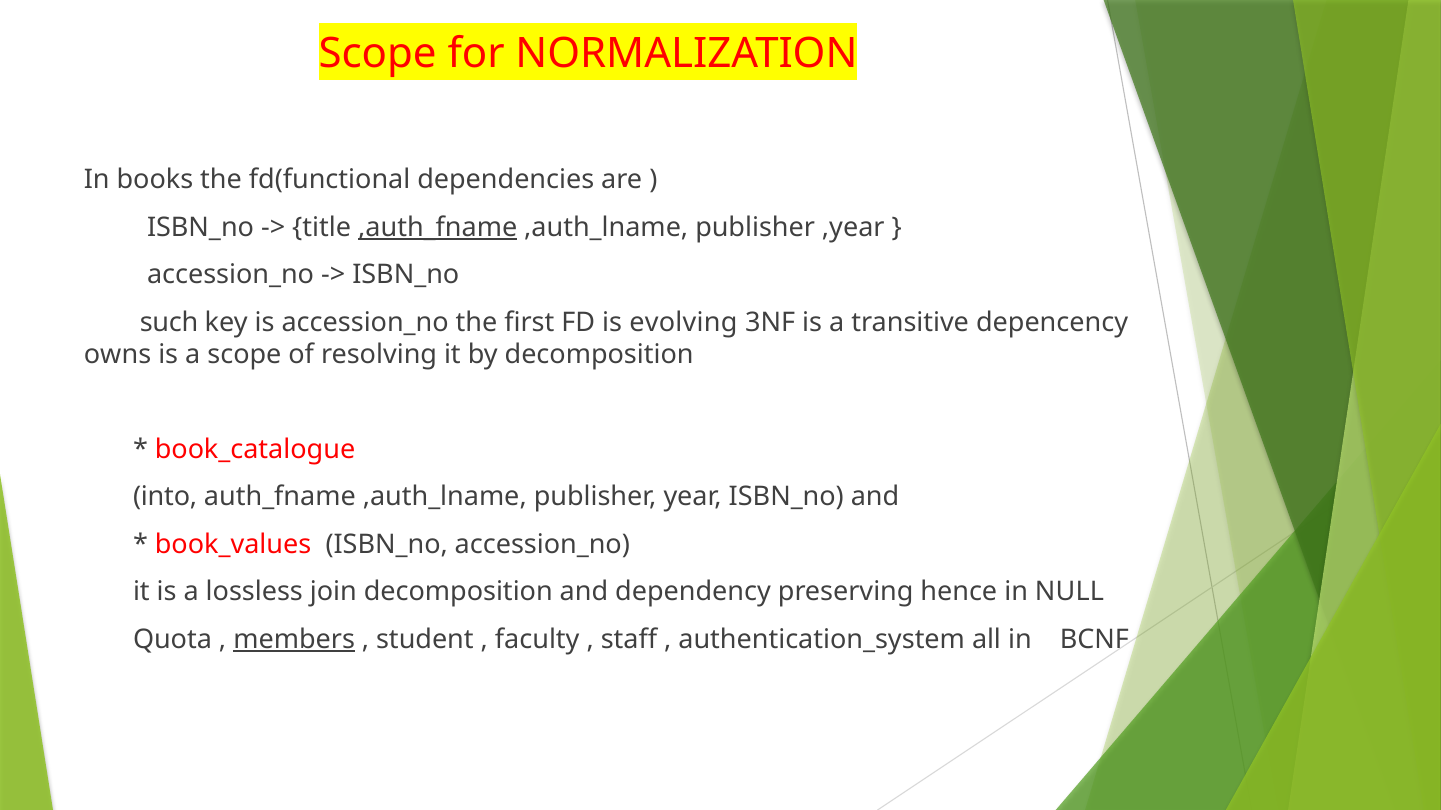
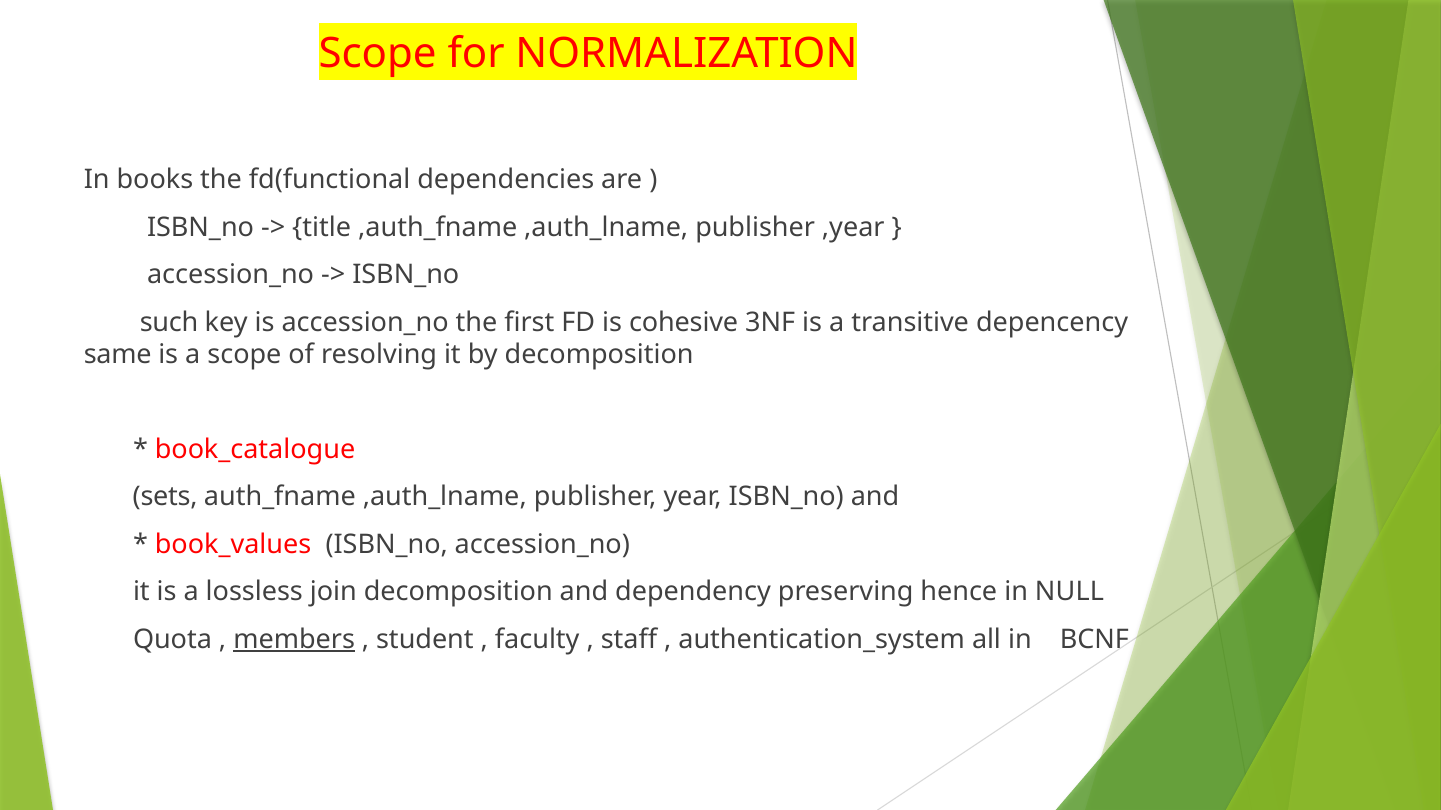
,auth_fname underline: present -> none (438, 228)
evolving: evolving -> cohesive (684, 322)
owns: owns -> same (118, 355)
into: into -> sets (165, 497)
